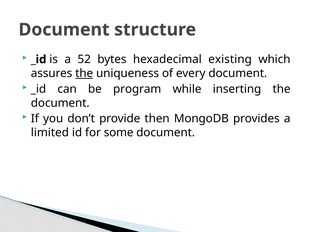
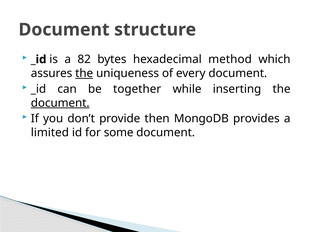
52: 52 -> 82 (84, 59)
existing: existing -> method (230, 59)
program: program -> together (137, 89)
document underline: none -> present (60, 103)
